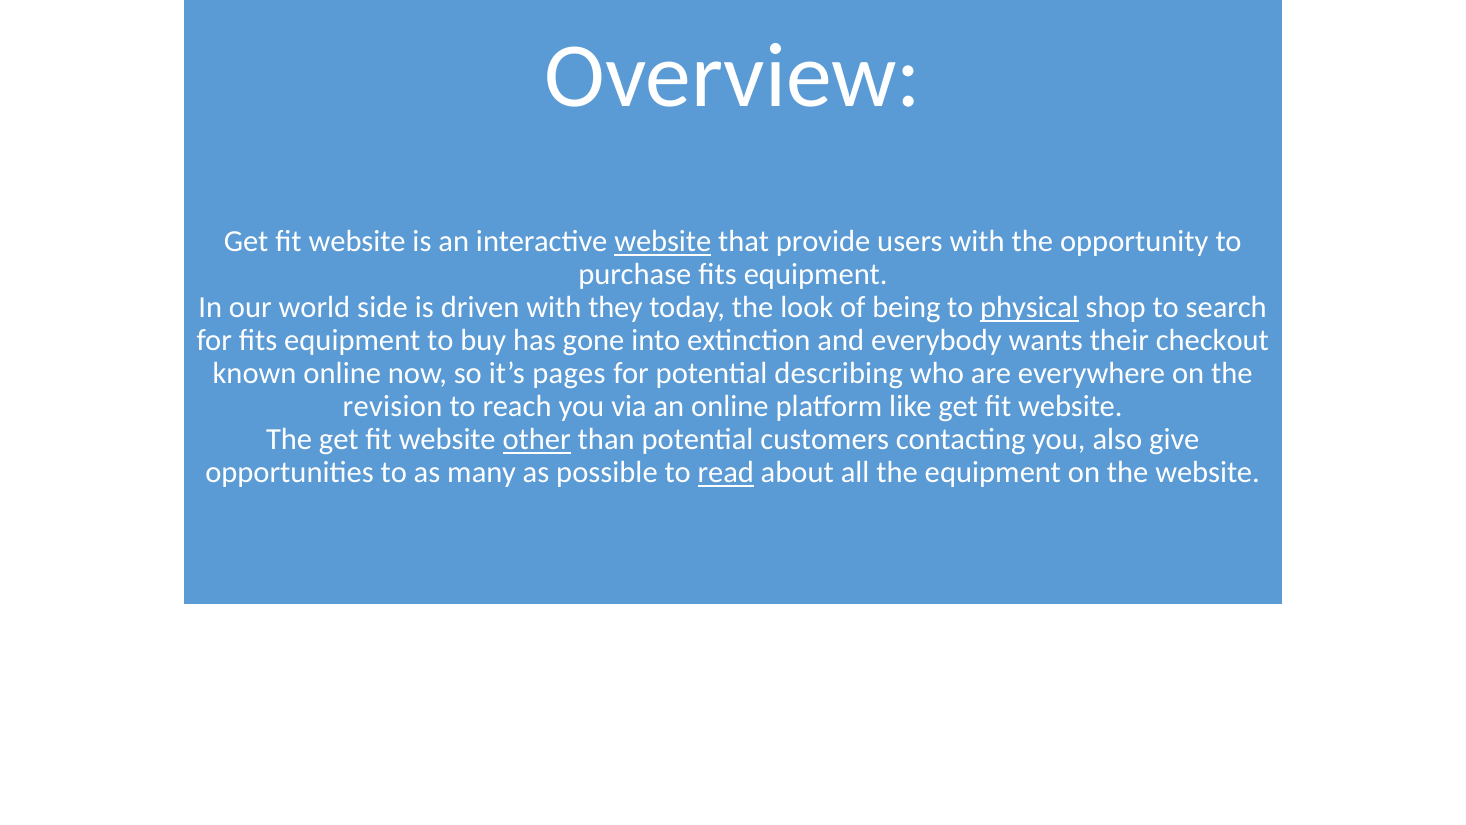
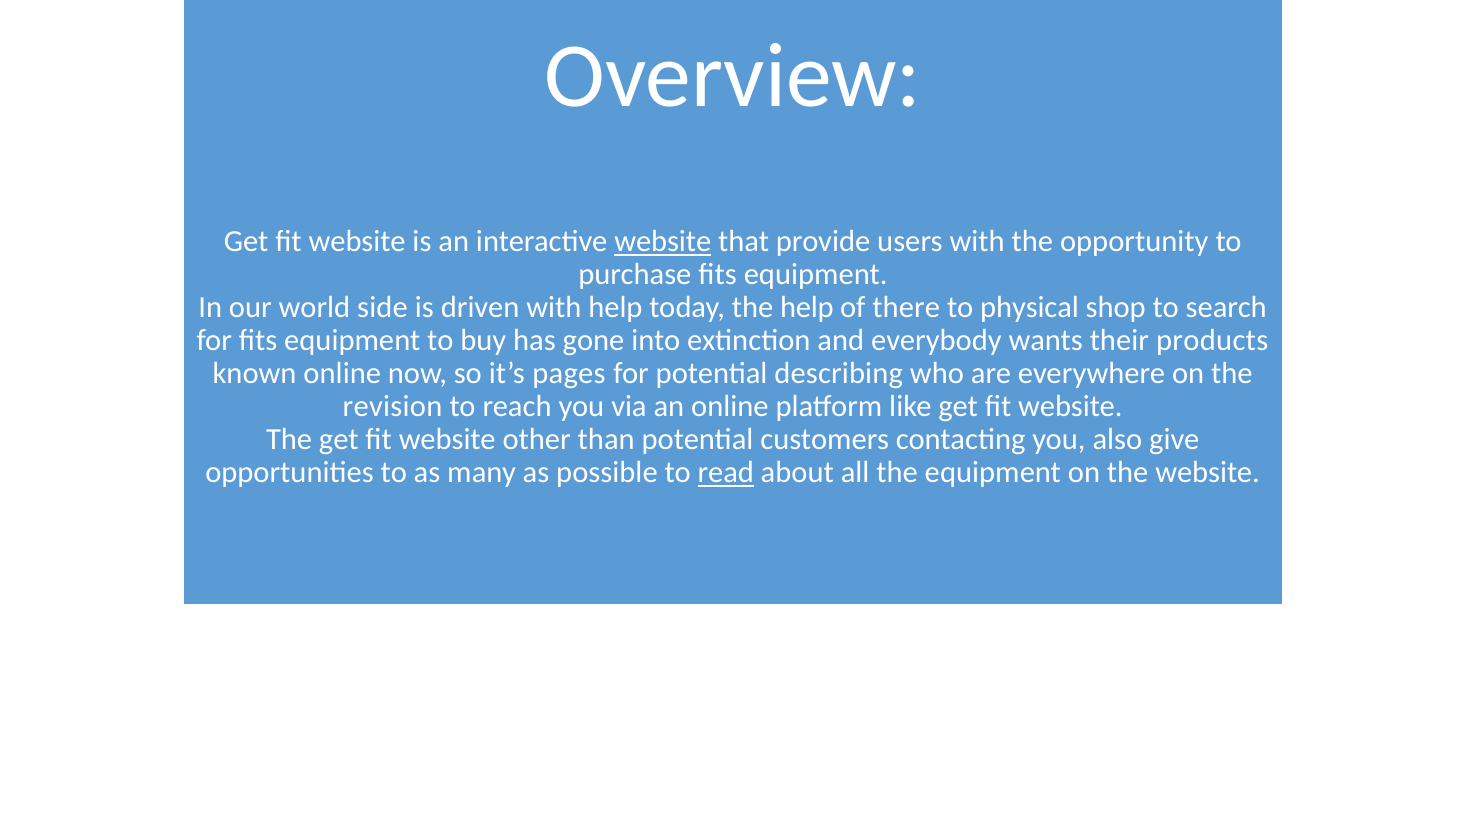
with they: they -> help (615, 307)
the look: look -> help (807, 307)
being: being -> there (906, 307)
physical underline: present -> none (1030, 307)
checkout: checkout -> products (1212, 340)
other underline: present -> none (537, 440)
